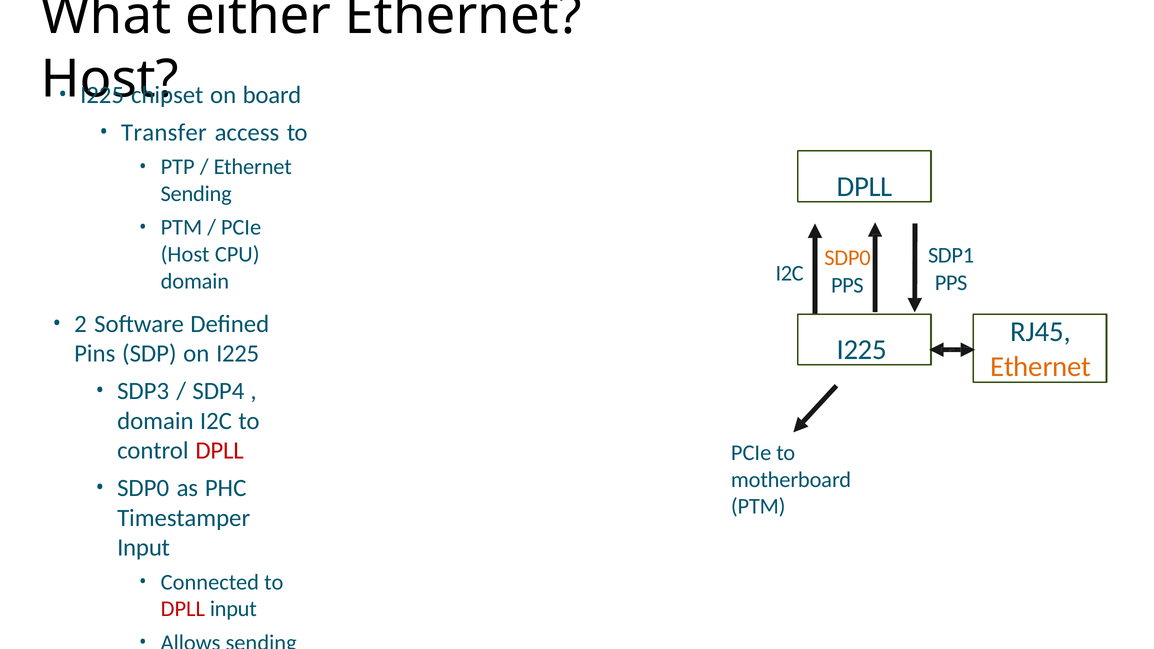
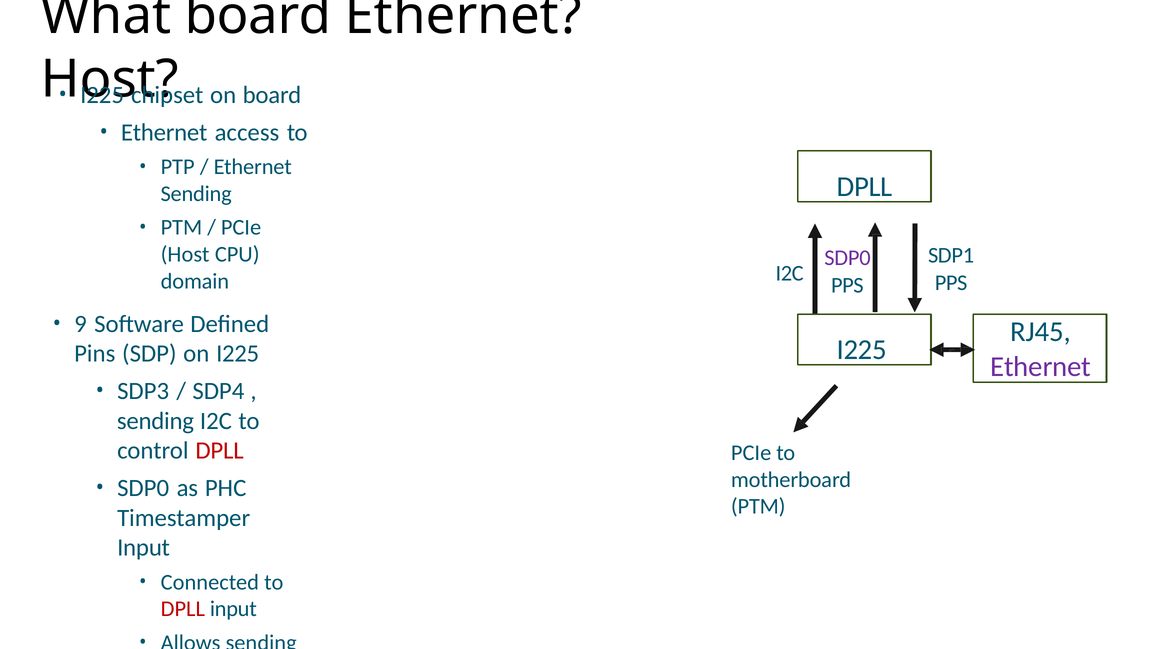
What either: either -> board (258, 16)
Transfer: Transfer -> Ethernet (164, 132)
SDP0 colour: orange -> purple (847, 258)
2: 2 -> 9 (80, 324)
Ethernet colour: orange -> purple (1041, 367)
domain: domain -> sending (155, 421)
